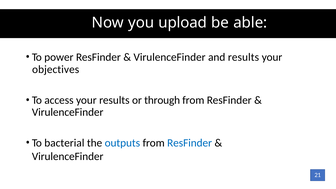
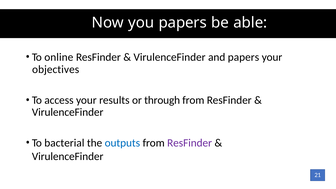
you upload: upload -> papers (183, 23)
power: power -> online (59, 57)
and results: results -> papers (243, 57)
ResFinder colour: blue -> purple (190, 143)
